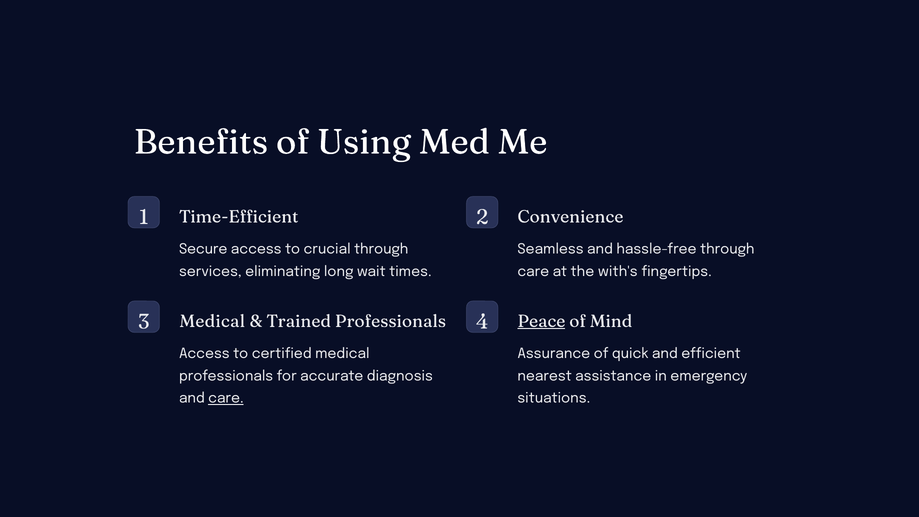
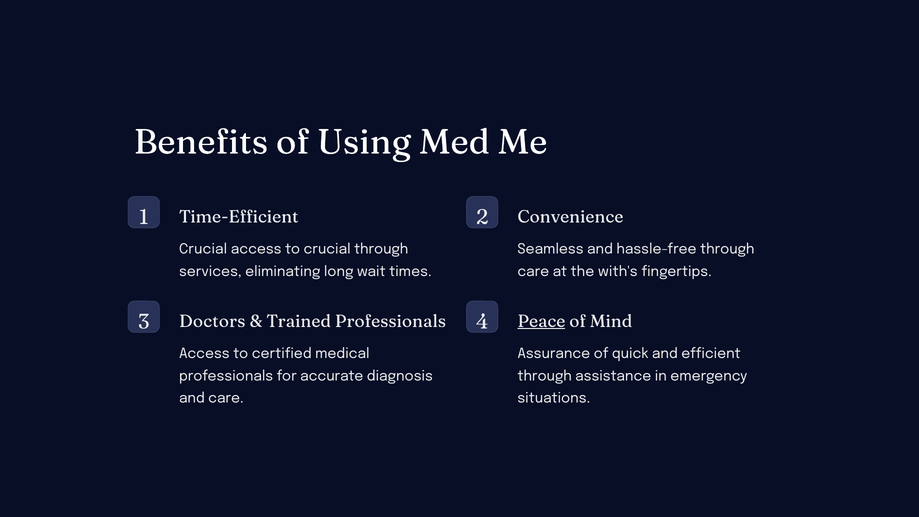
Secure: Secure -> Crucial (203, 249)
3 Medical: Medical -> Doctors (212, 321)
nearest: nearest -> through (545, 376)
care underline: present -> none (226, 398)
